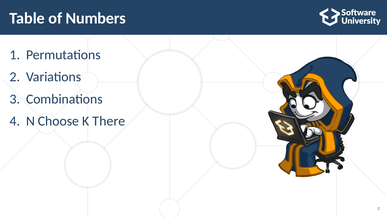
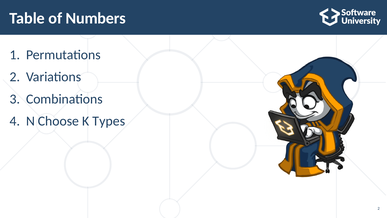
There: There -> Types (109, 121)
